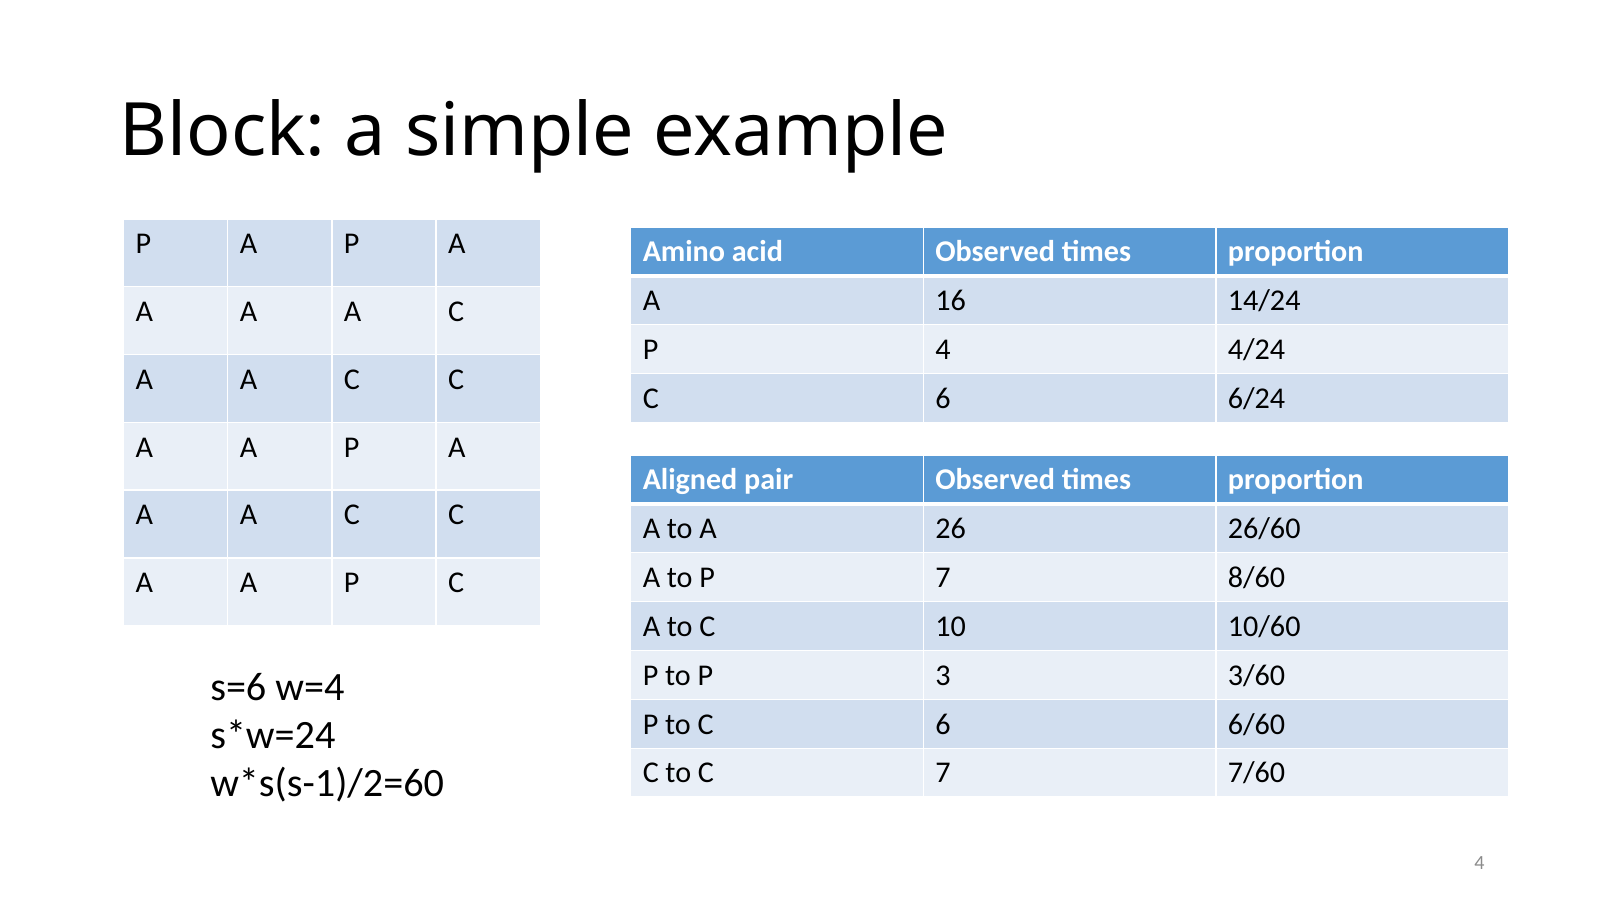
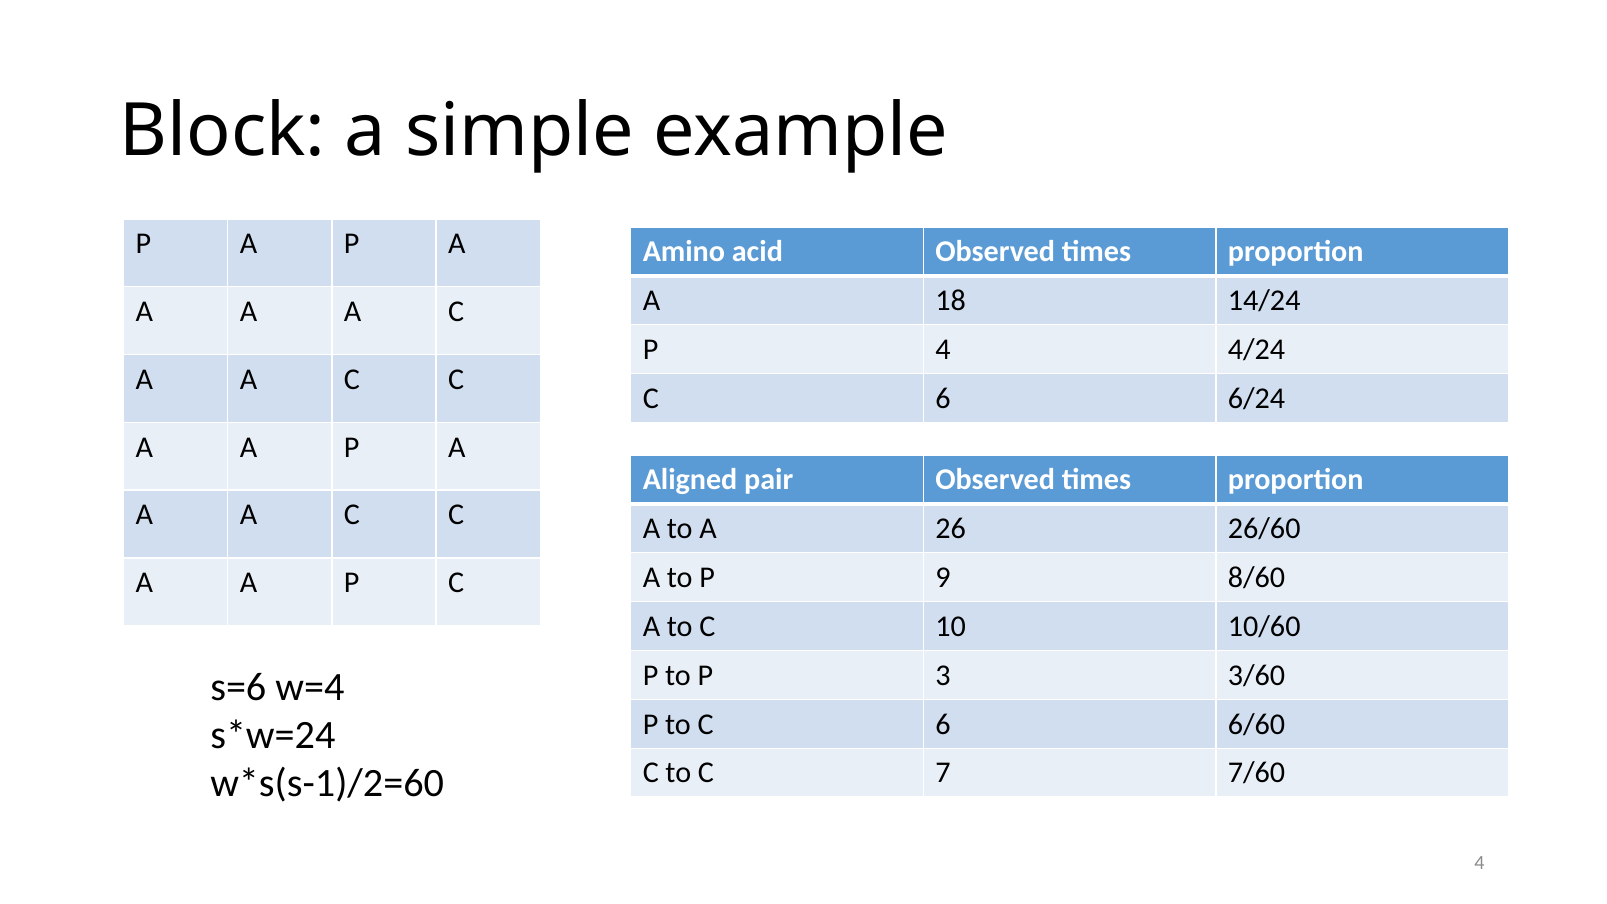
16: 16 -> 18 (951, 301)
P 7: 7 -> 9 (943, 577)
